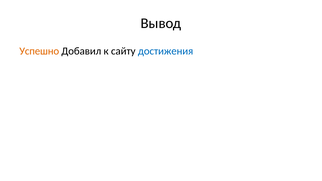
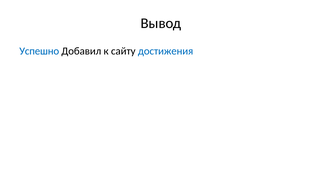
Успешно colour: orange -> blue (39, 51)
